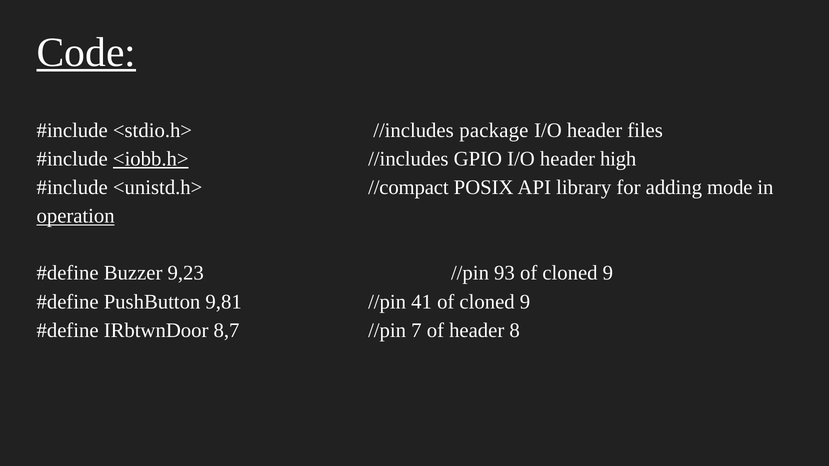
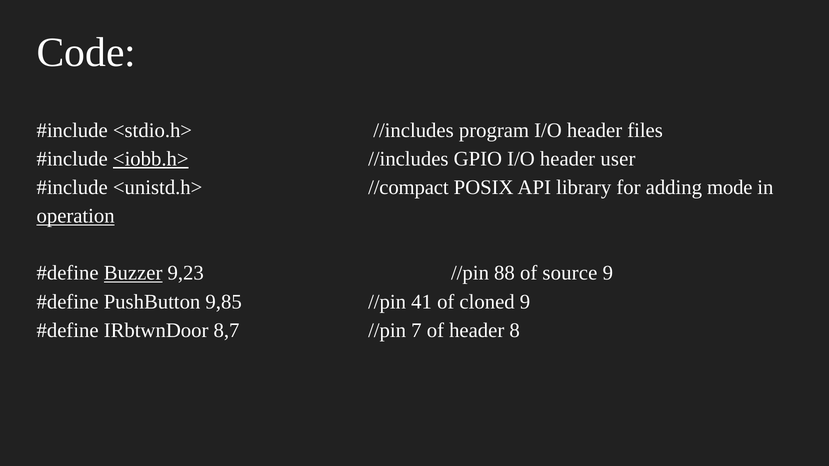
Code underline: present -> none (86, 52)
package: package -> program (494, 130)
high: high -> user (618, 159)
Buzzer underline: none -> present (133, 273)
93: 93 -> 88 (504, 273)
cloned: cloned -> source (570, 273)
9,81: 9,81 -> 9,85 (224, 302)
